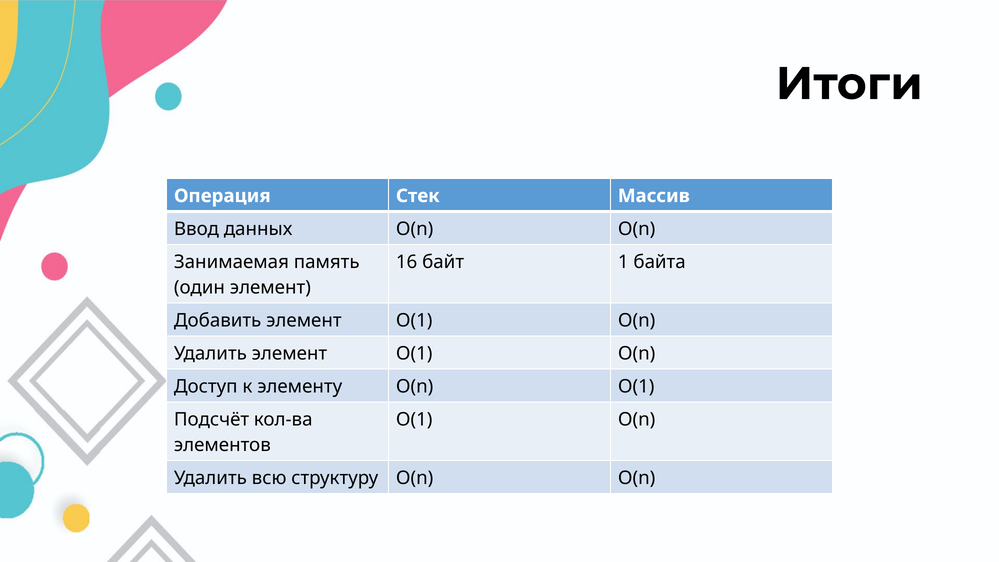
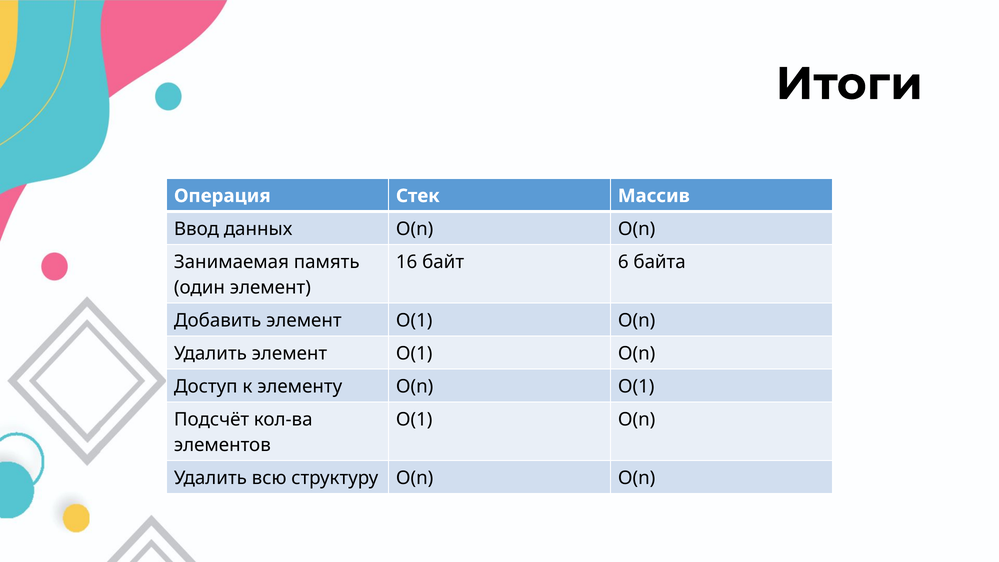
1: 1 -> 6 (623, 262)
